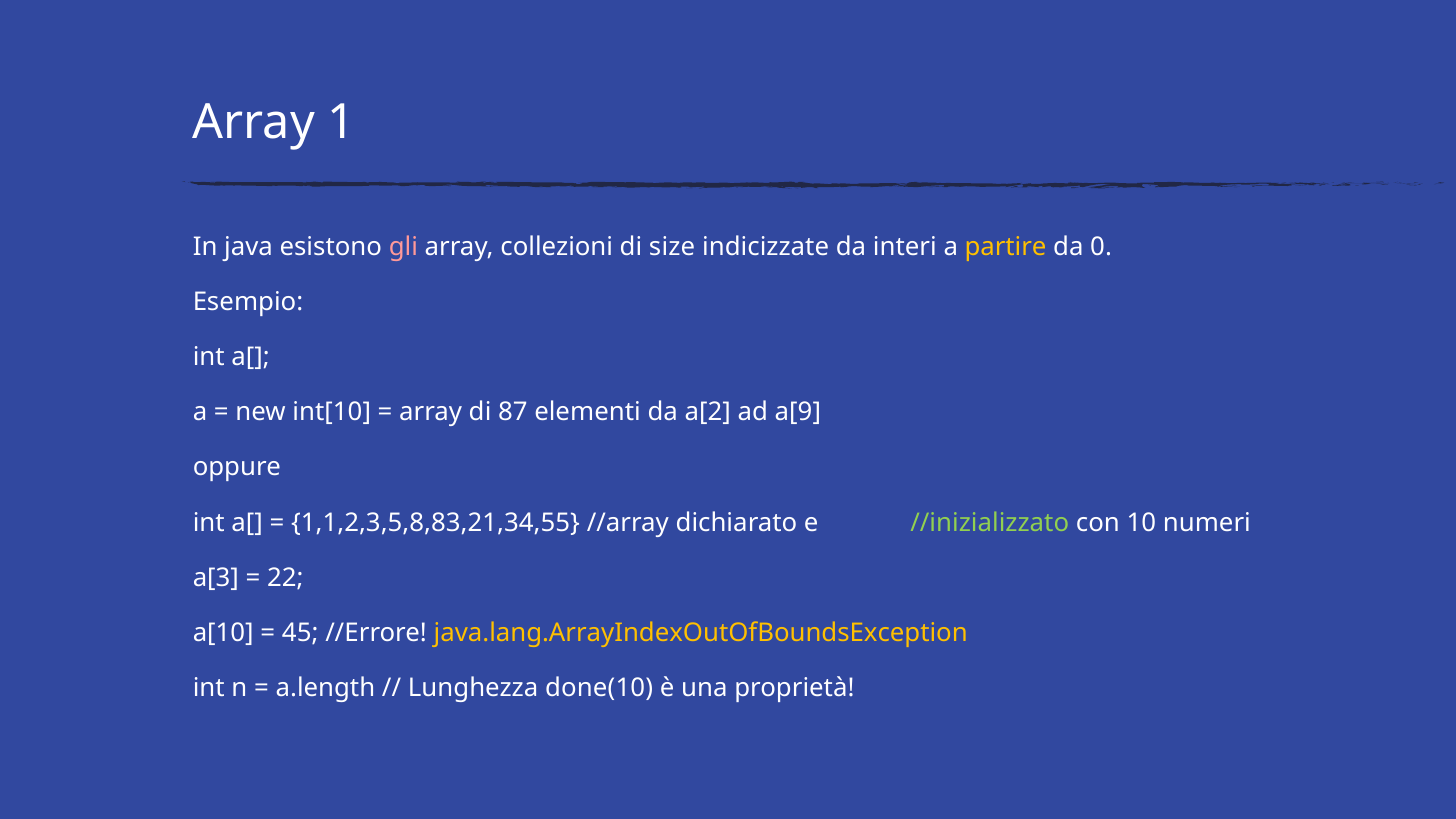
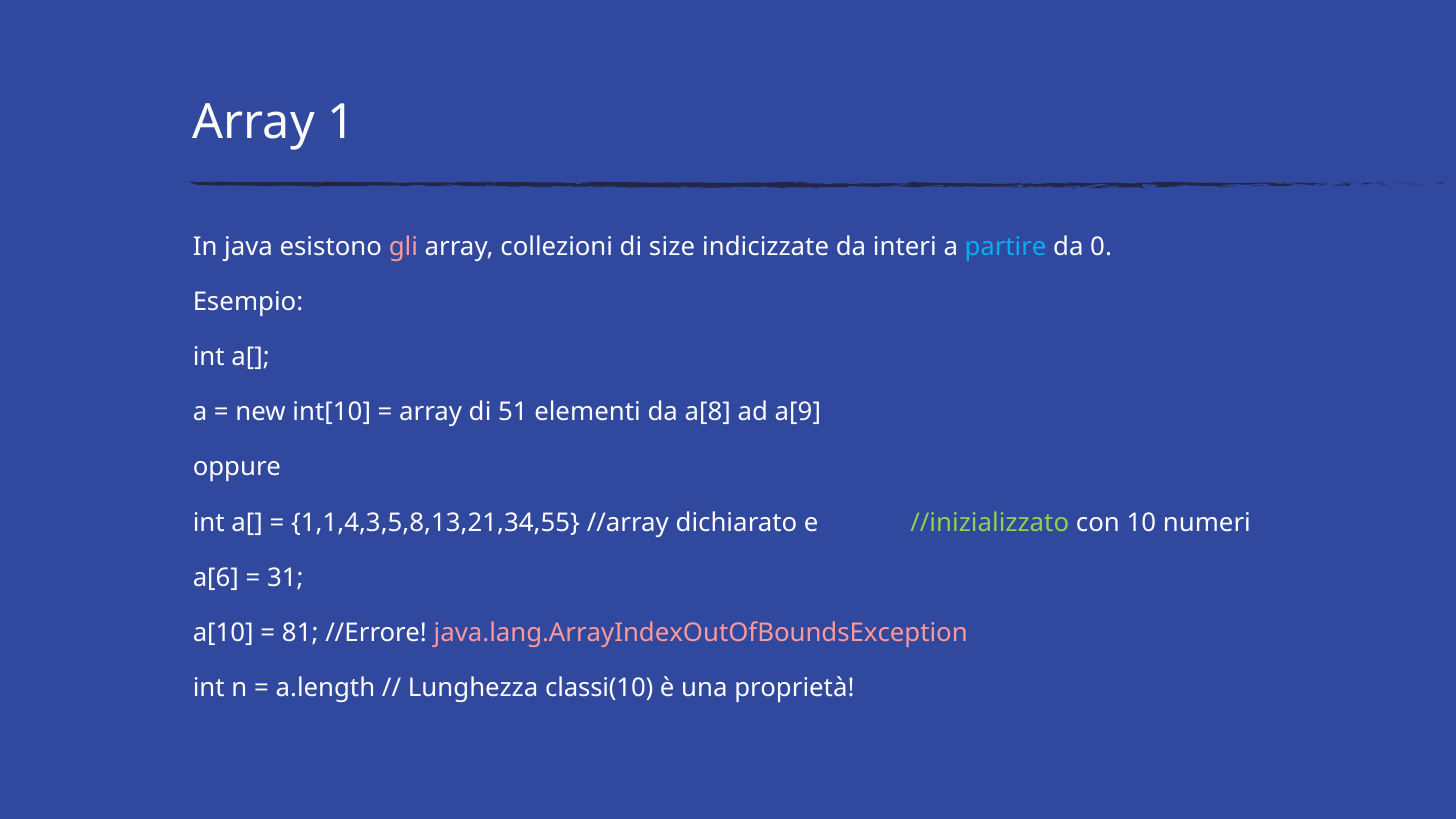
partire colour: yellow -> light blue (1006, 247)
87: 87 -> 51 (513, 412)
a[2: a[2 -> a[8 (708, 412)
1,1,2,3,5,8,83,21,34,55: 1,1,2,3,5,8,83,21,34,55 -> 1,1,4,3,5,8,13,21,34,55 (436, 523)
a[3: a[3 -> a[6 (216, 578)
22: 22 -> 31 (285, 578)
45: 45 -> 81 (300, 633)
java.lang.ArrayIndexOutOfBoundsException colour: yellow -> pink (701, 633)
done(10: done(10 -> classi(10 (599, 688)
